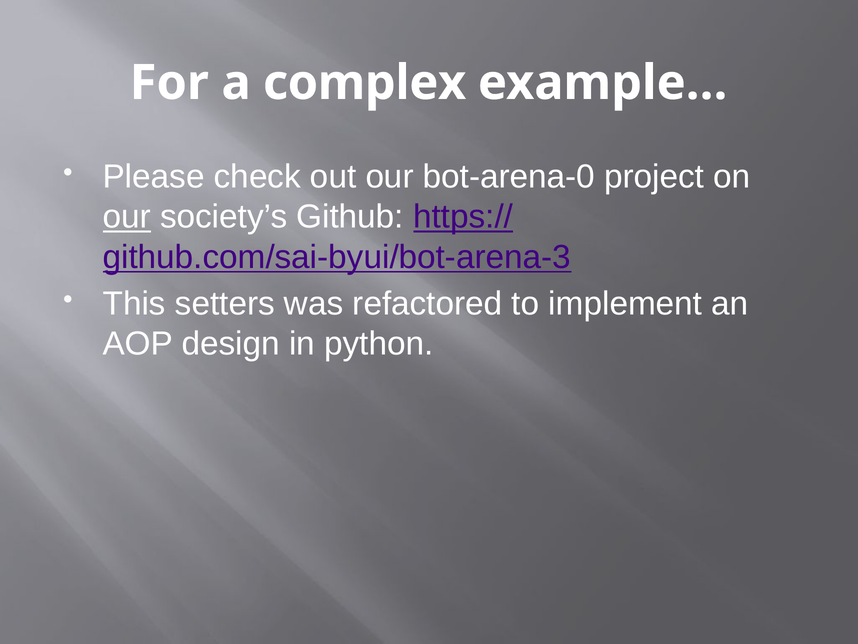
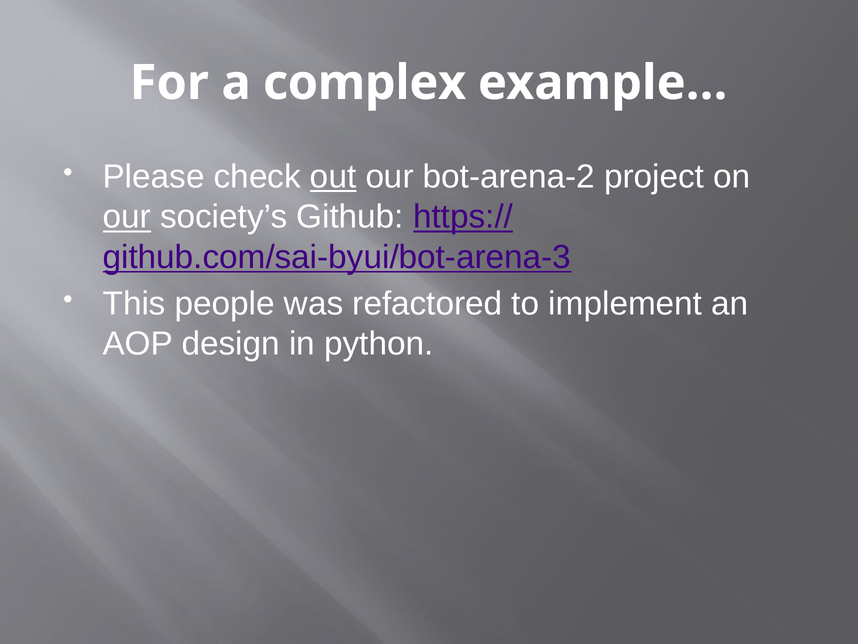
out underline: none -> present (333, 177)
bot-arena-0: bot-arena-0 -> bot-arena-2 (509, 177)
setters: setters -> people (225, 304)
